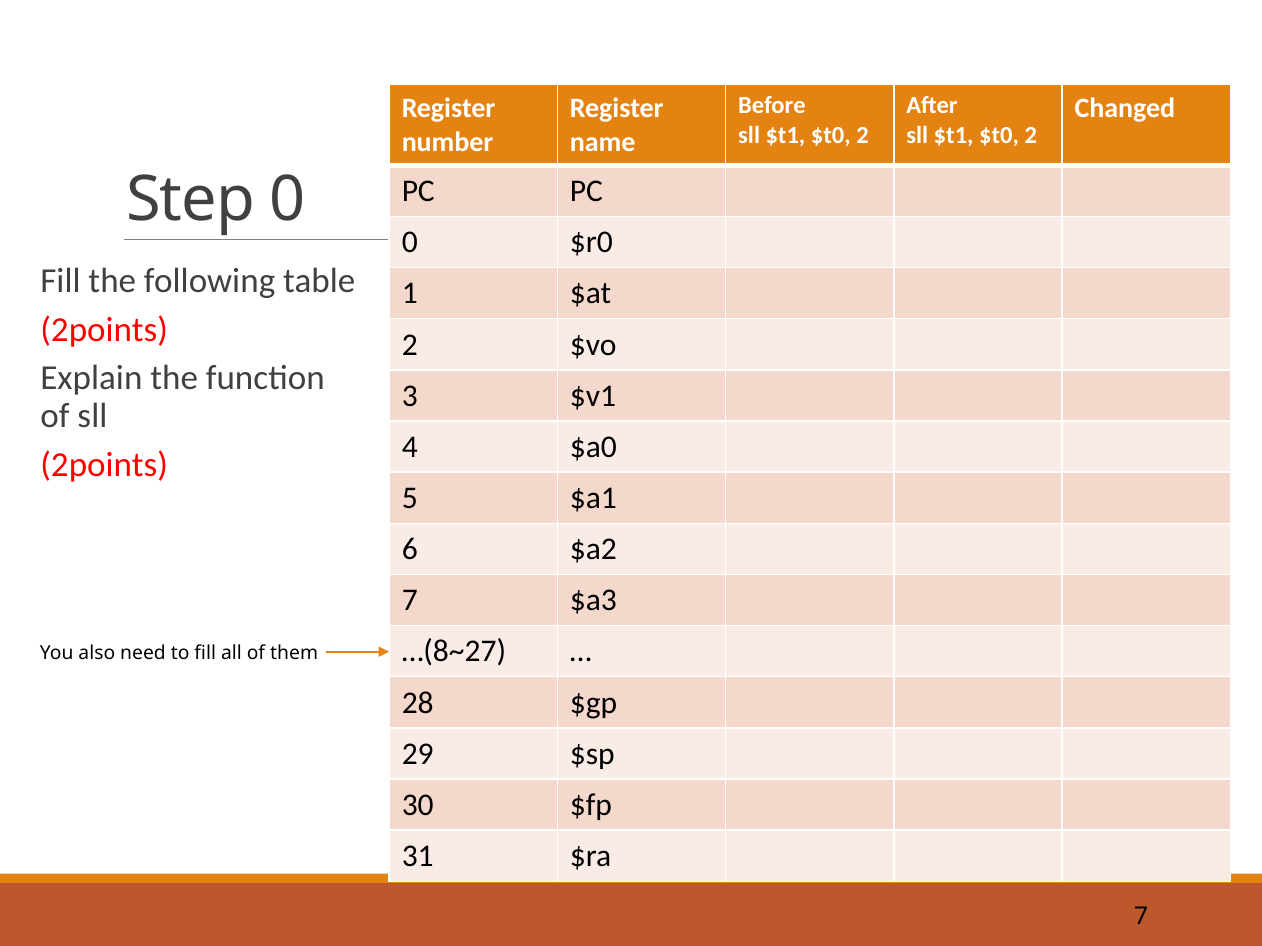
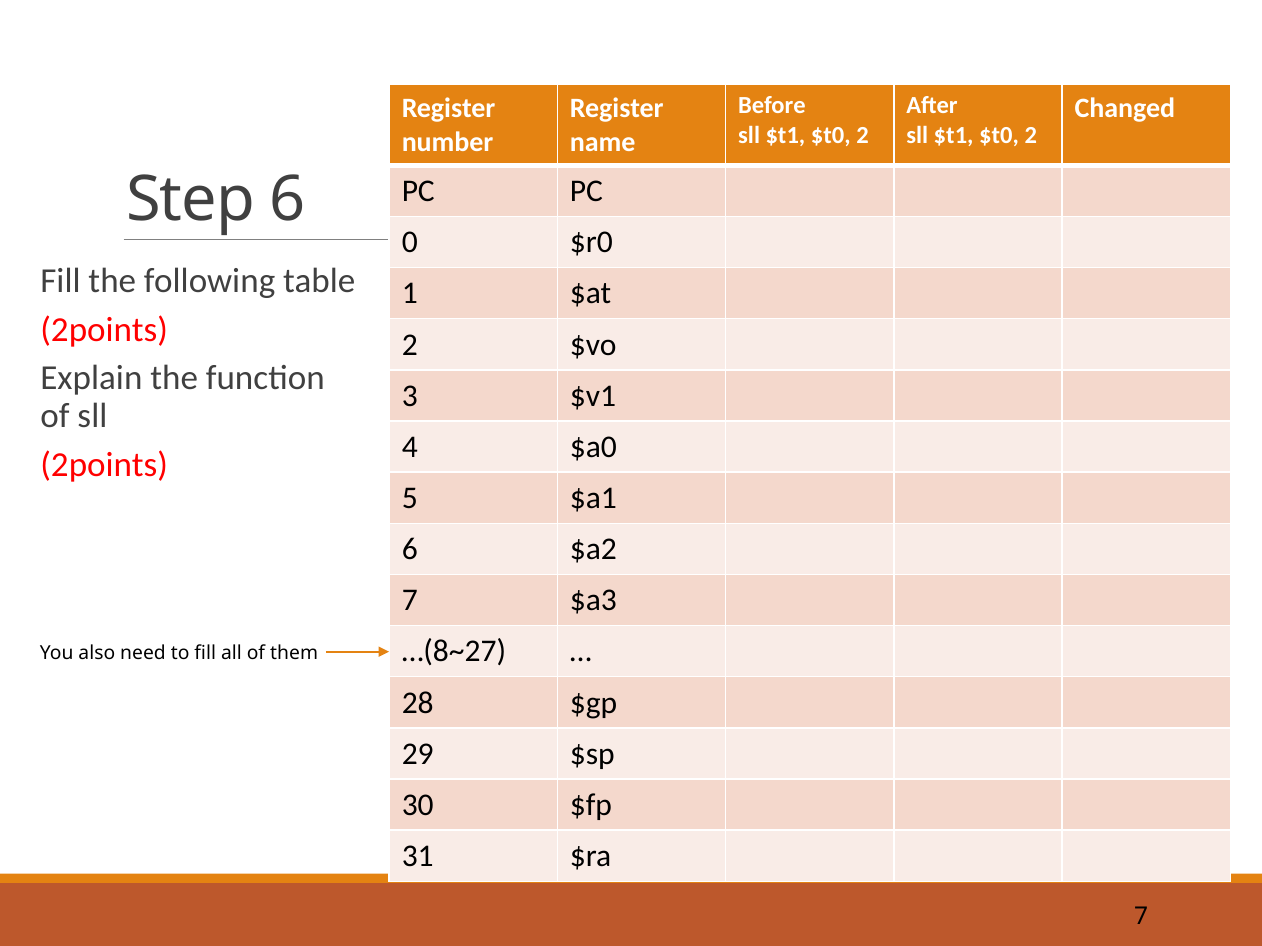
Step 0: 0 -> 6 (288, 200)
